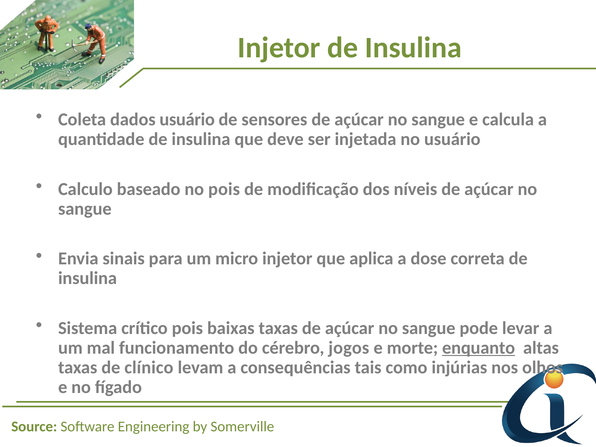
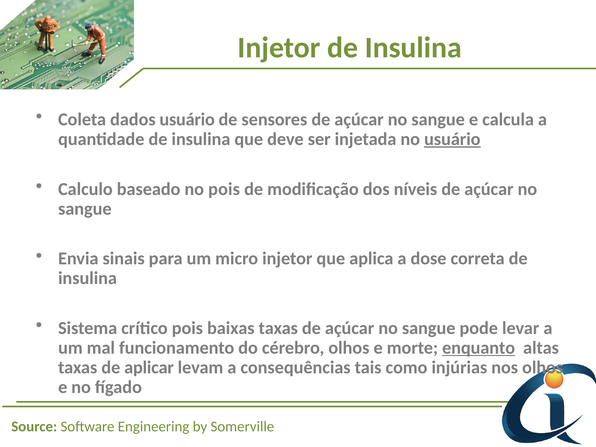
usuário underline: none -> present (452, 139)
cérebro jogos: jogos -> olhos (349, 348)
clínico: clínico -> aplicar (149, 367)
